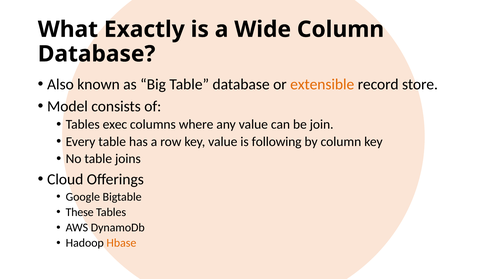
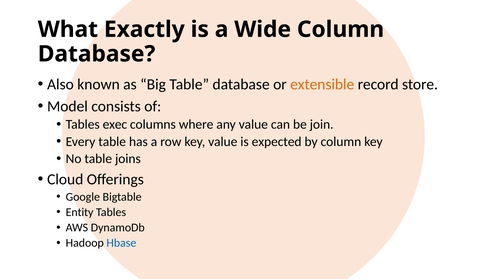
following: following -> expected (277, 142)
These: These -> Entity (80, 212)
Hbase colour: orange -> blue (121, 243)
